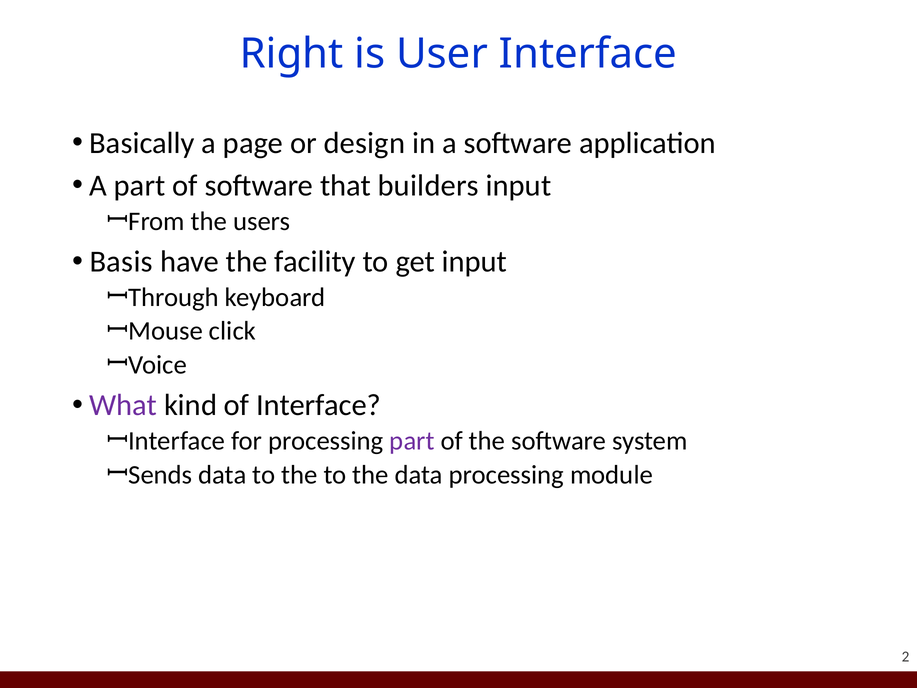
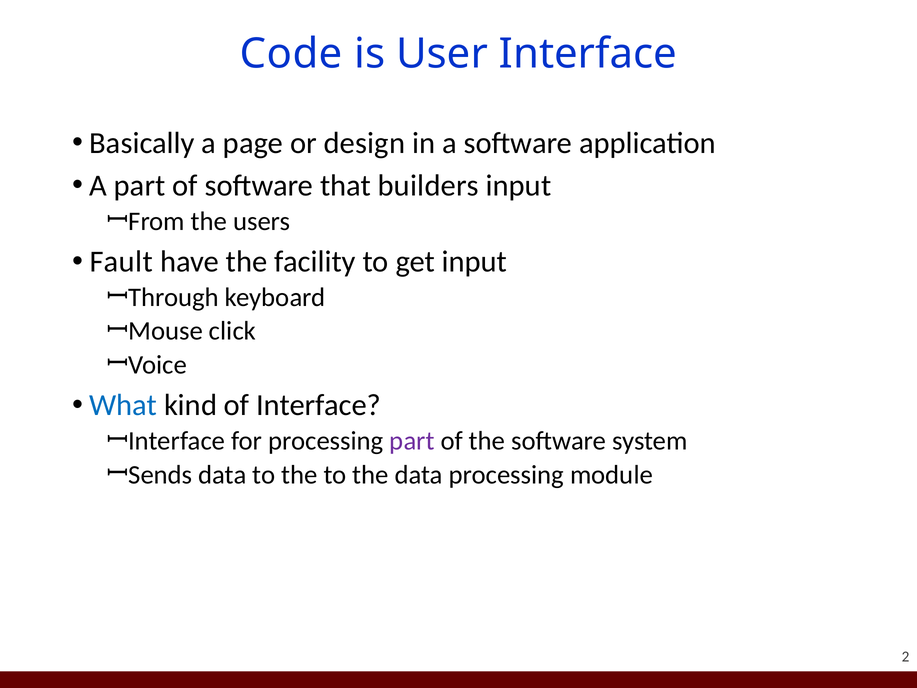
Right: Right -> Code (291, 54)
Basis: Basis -> Fault (121, 262)
What colour: purple -> blue (123, 405)
